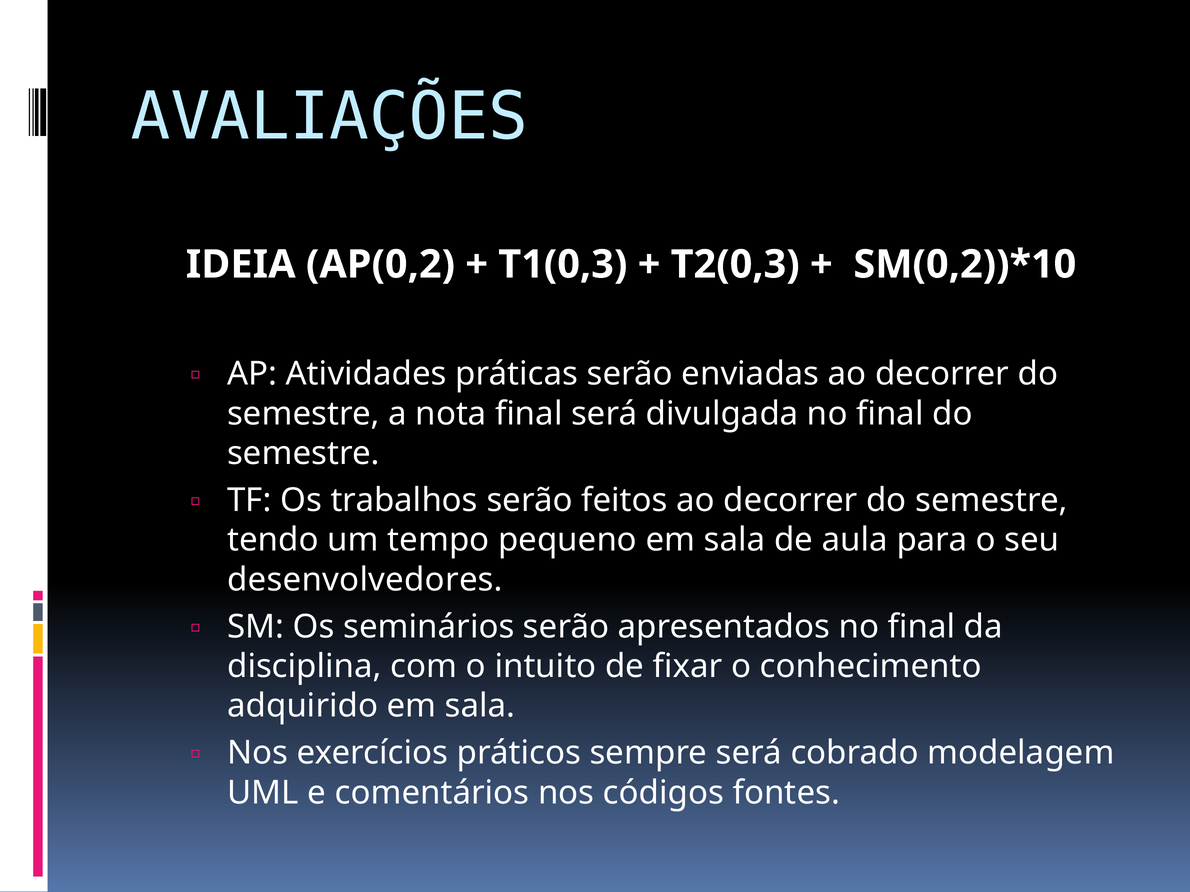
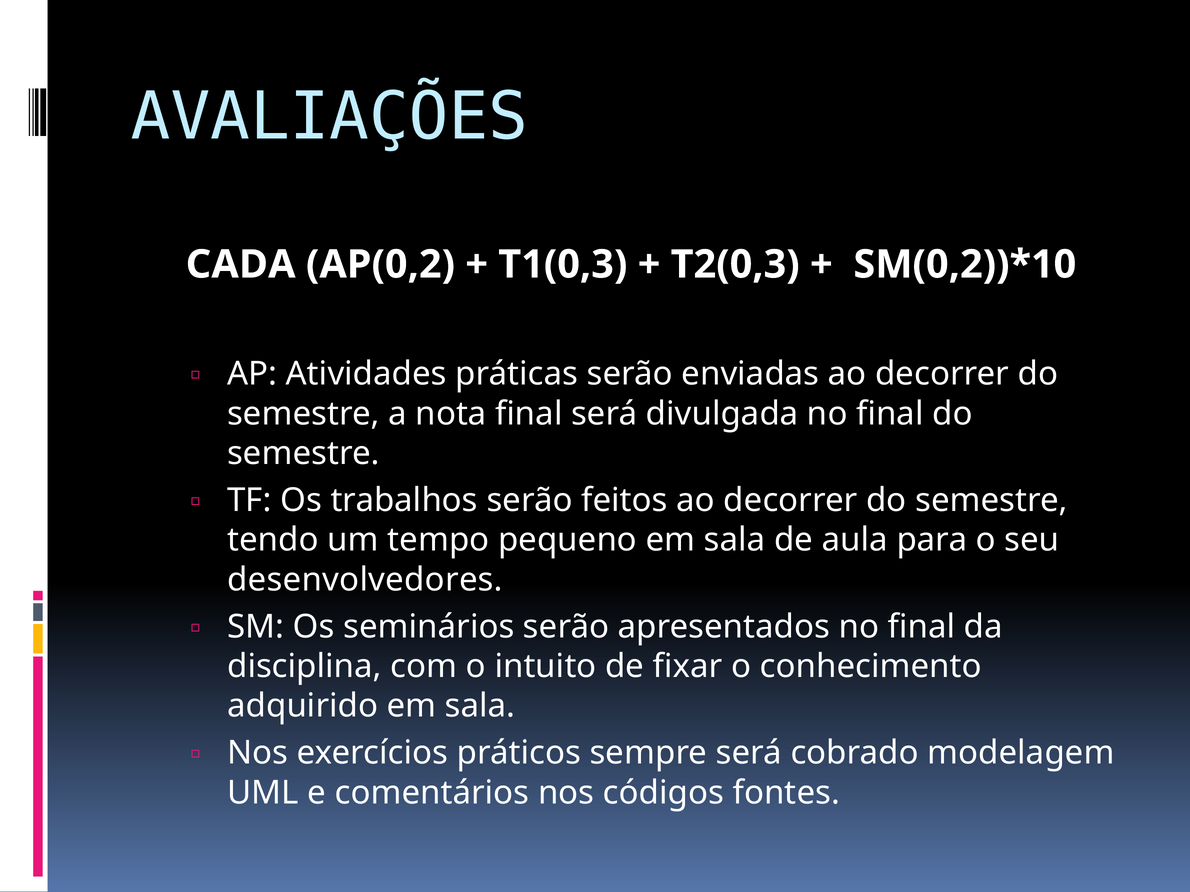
IDEIA: IDEIA -> CADA (241, 265)
